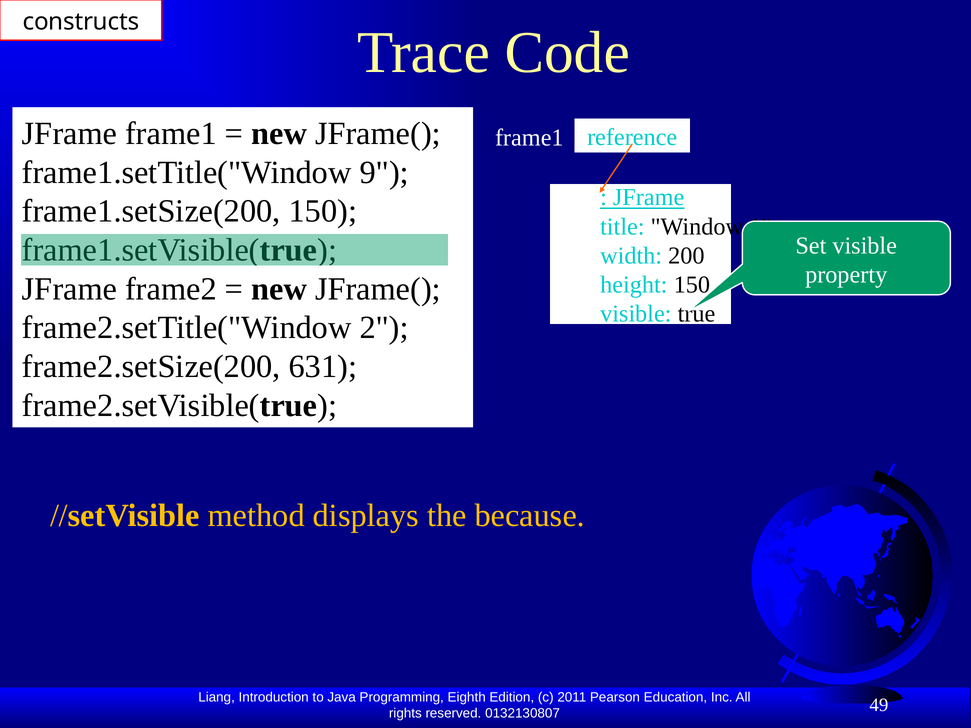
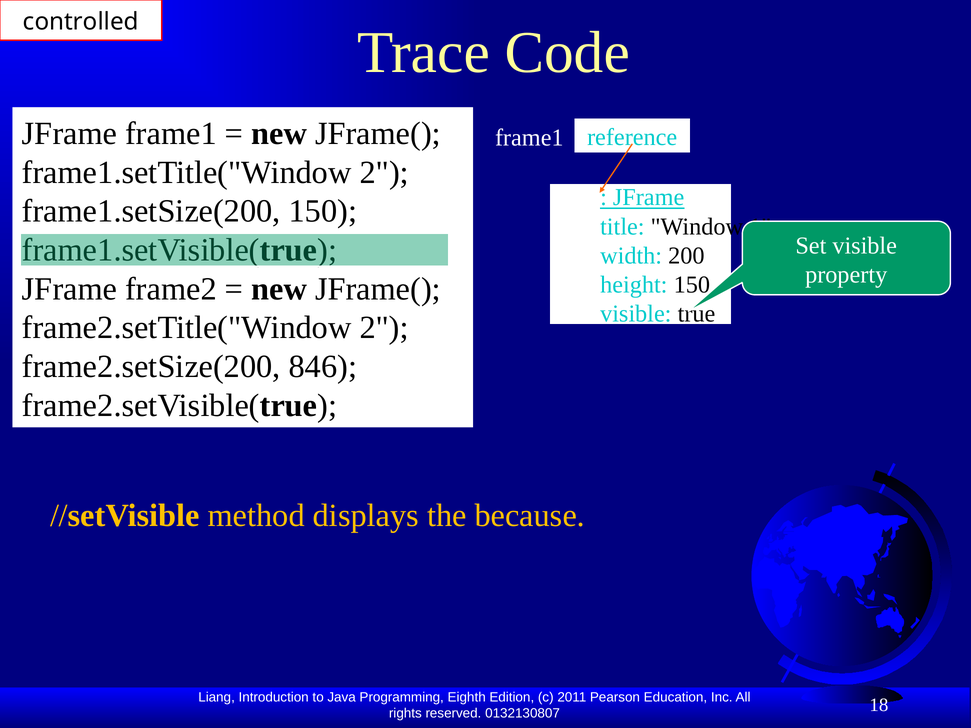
constructs: constructs -> controlled (81, 22)
frame1.setTitle("Window 9: 9 -> 2 (384, 173)
631: 631 -> 846 (323, 367)
49: 49 -> 18 (879, 705)
